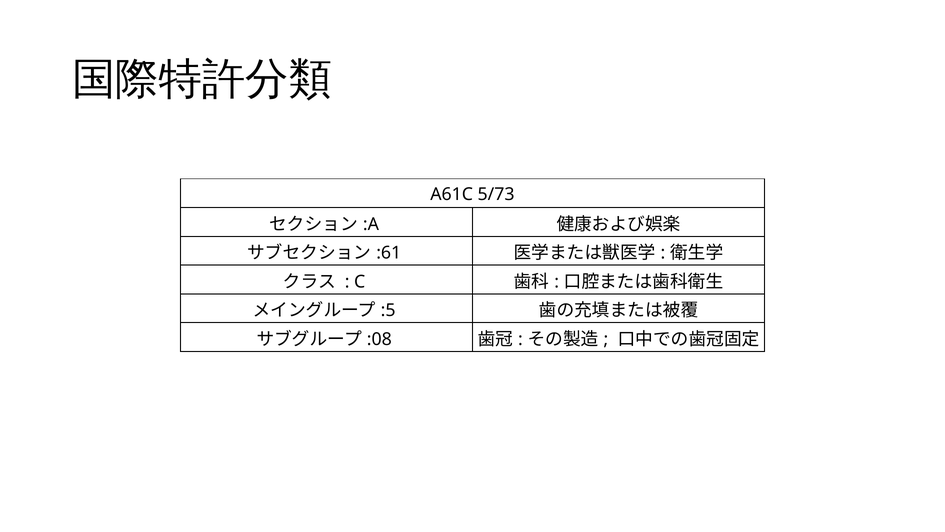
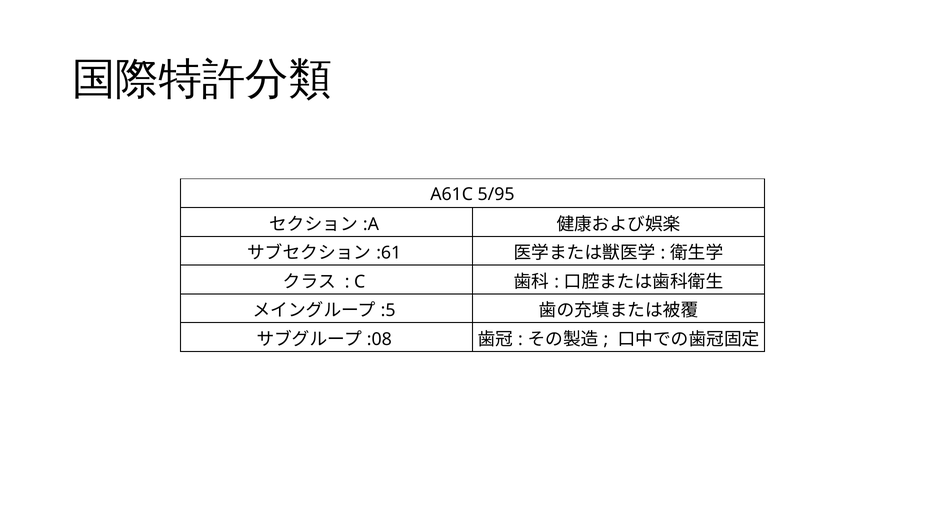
5/73: 5/73 -> 5/95 (496, 194)
